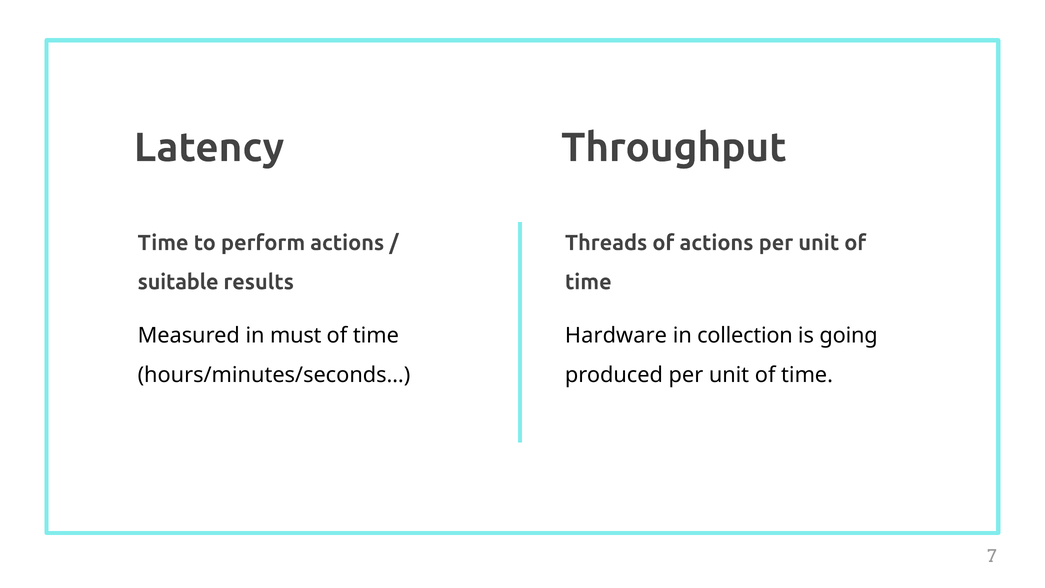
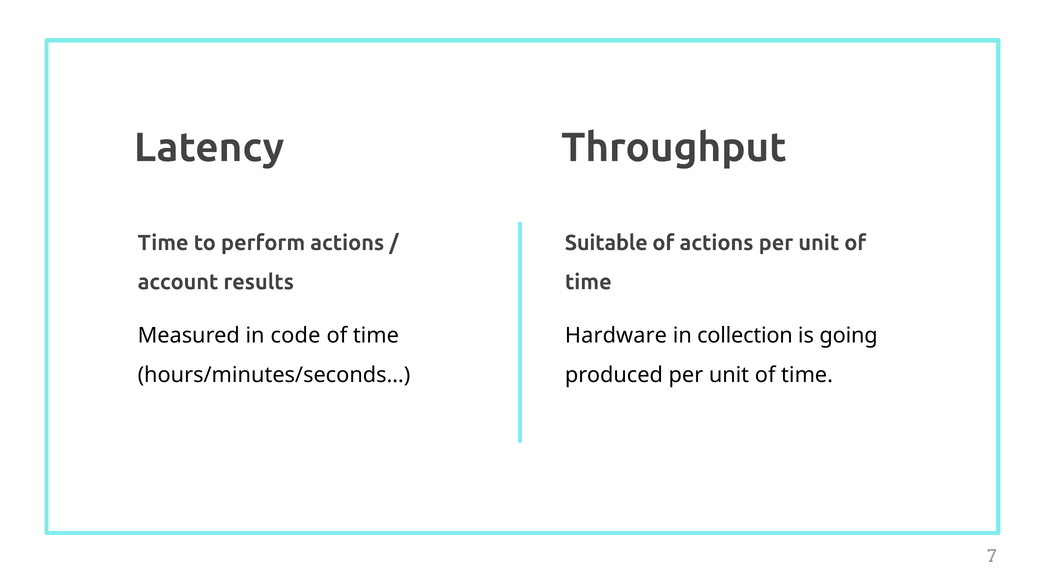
Threads: Threads -> Suitable (606, 243)
suitable: suitable -> account (178, 282)
must: must -> code (296, 336)
